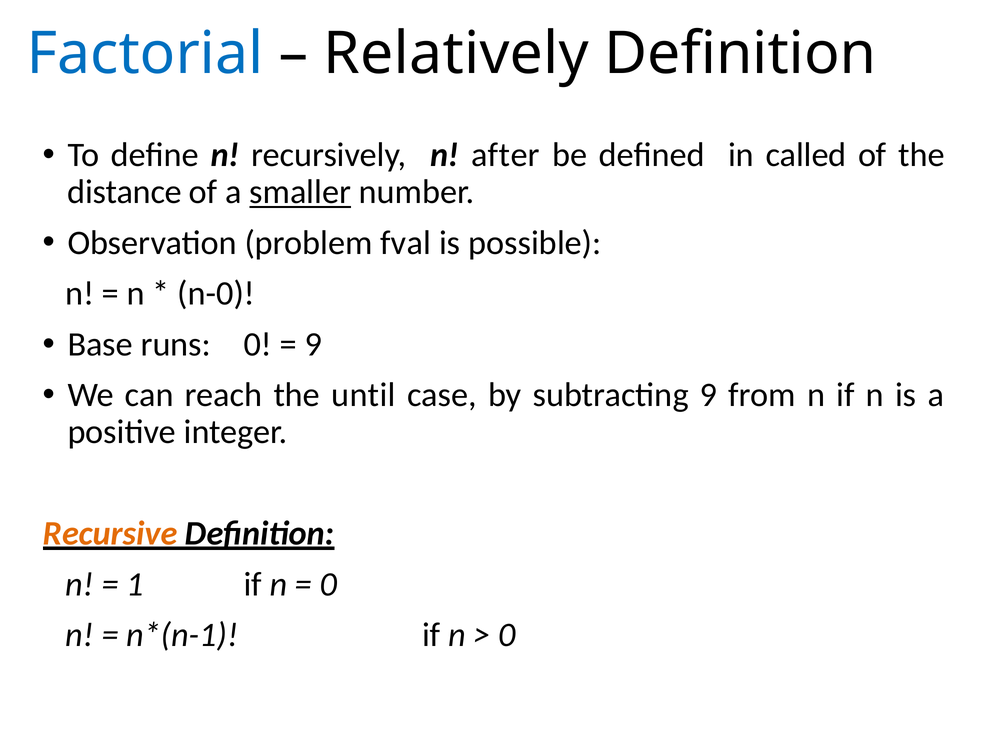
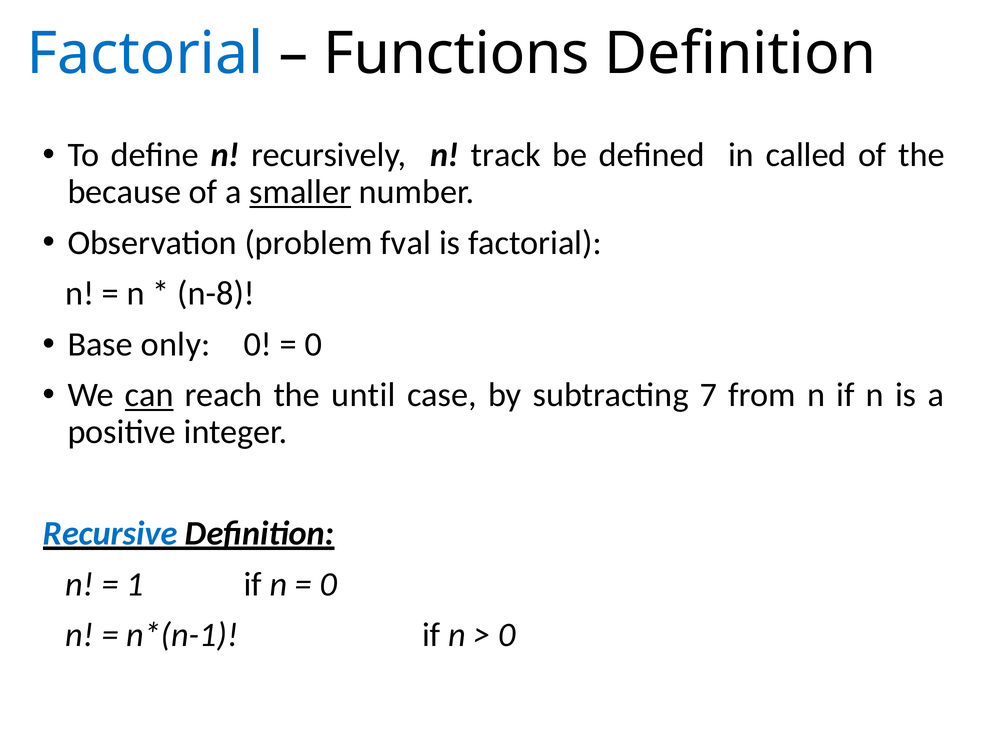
Relatively: Relatively -> Functions (456, 54)
after: after -> track (506, 155)
distance: distance -> because (124, 192)
is possible: possible -> factorial (535, 243)
n-0: n-0 -> n-8 (216, 294)
runs: runs -> only (176, 344)
9: 9 -> 0 (313, 344)
can underline: none -> present (149, 395)
subtracting 9: 9 -> 7 (709, 395)
Recursive colour: orange -> blue (110, 534)
